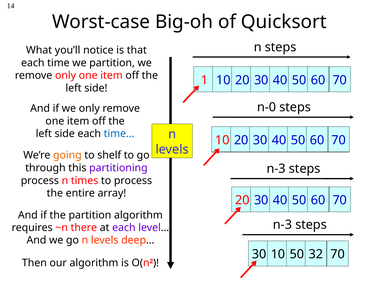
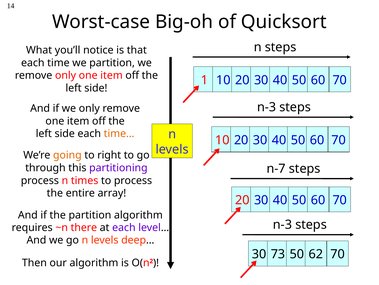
n-0: n-0 -> n-3 (267, 107)
time… colour: blue -> orange (119, 133)
shelf: shelf -> right (109, 155)
n-3: n-3 -> n-7 (276, 168)
30 10: 10 -> 73 (278, 254)
32: 32 -> 62 (316, 254)
